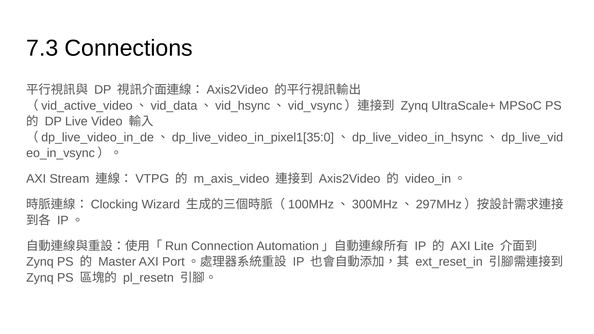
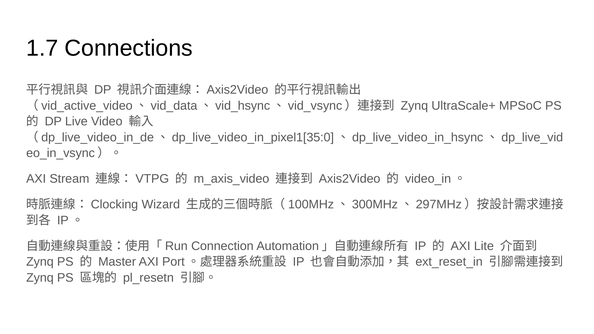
7.3: 7.3 -> 1.7 (42, 48)
